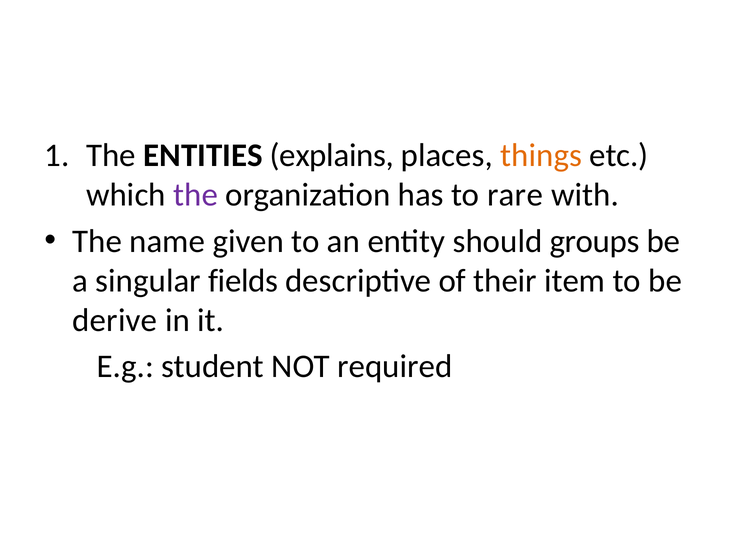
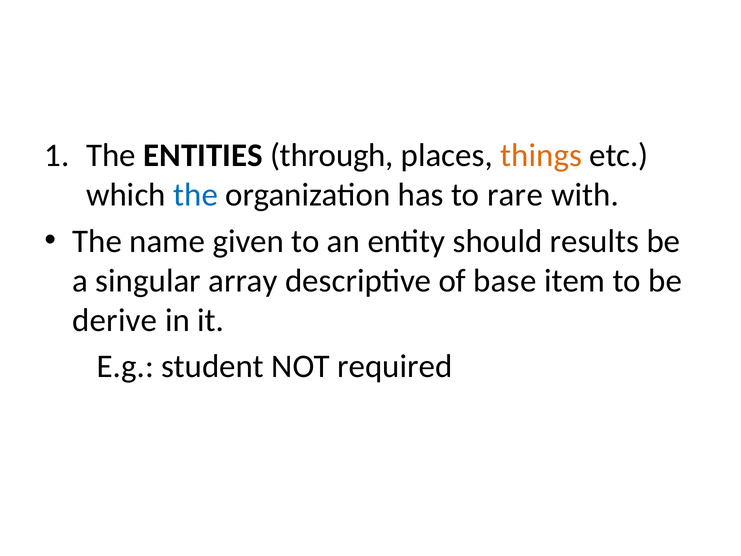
explains: explains -> through (332, 155)
the colour: purple -> blue (196, 195)
groups: groups -> results (594, 241)
fields: fields -> array (243, 281)
their: their -> base (505, 281)
